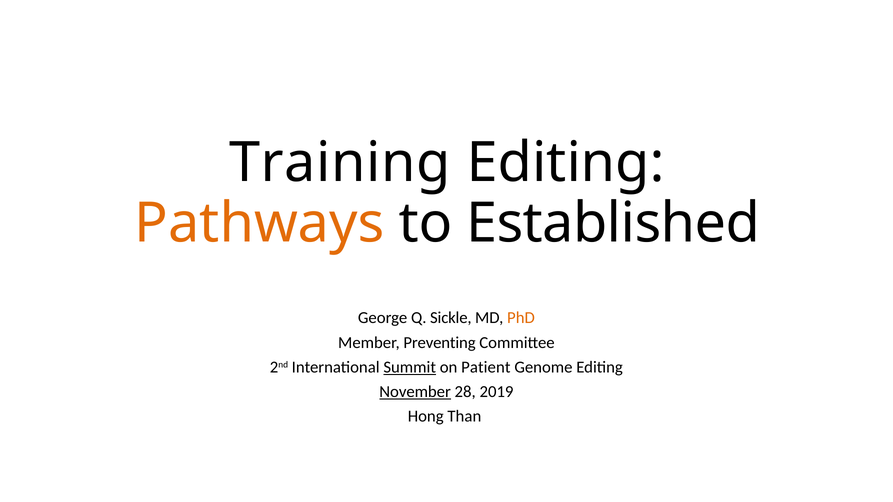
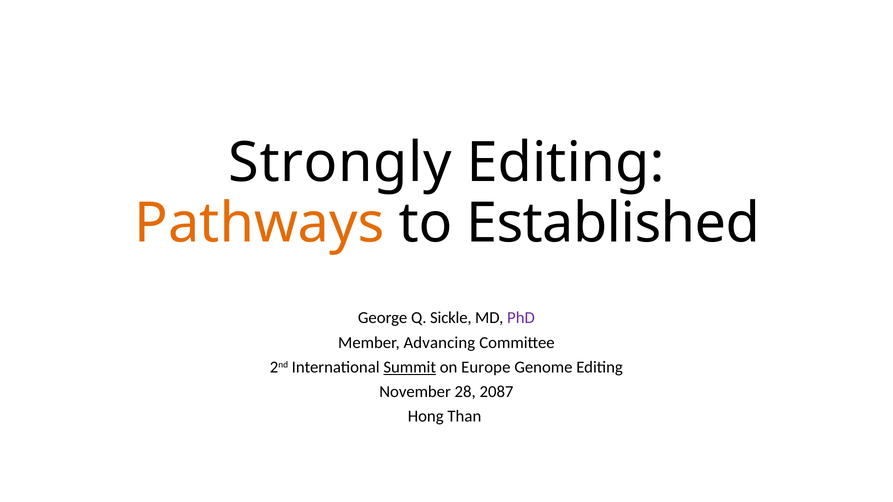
Training: Training -> Strongly (340, 163)
PhD colour: orange -> purple (521, 318)
Preventing: Preventing -> Advancing (439, 343)
Patient: Patient -> Europe (486, 367)
November underline: present -> none (415, 392)
2019: 2019 -> 2087 (497, 392)
